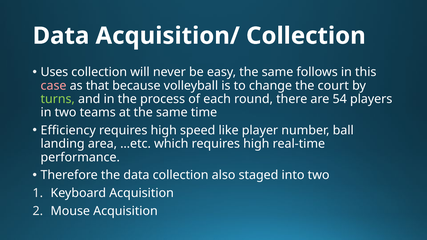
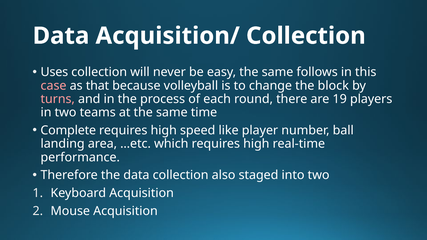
court: court -> block (333, 86)
turns colour: light green -> pink (58, 99)
54: 54 -> 19 (340, 99)
Efficiency: Efficiency -> Complete (68, 130)
